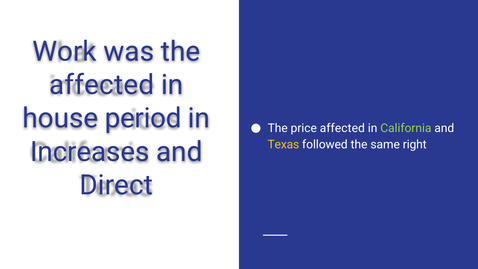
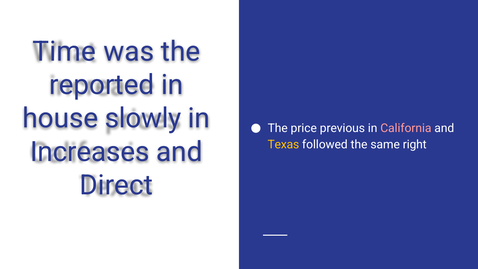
Work: Work -> Time (64, 51)
affected: affected -> reported (102, 85)
period: period -> slowly (143, 118)
price affected: affected -> previous (342, 128)
California colour: light green -> pink (406, 128)
